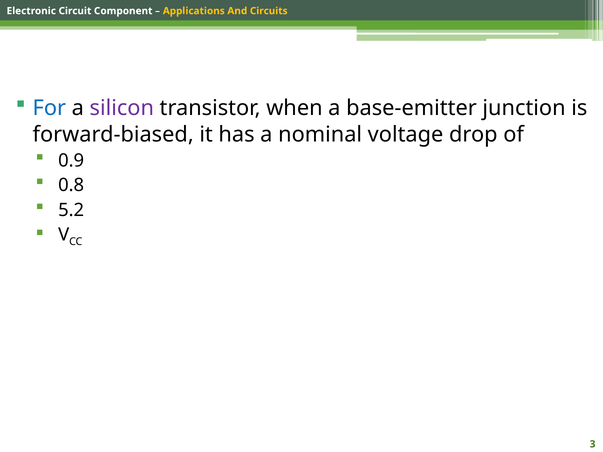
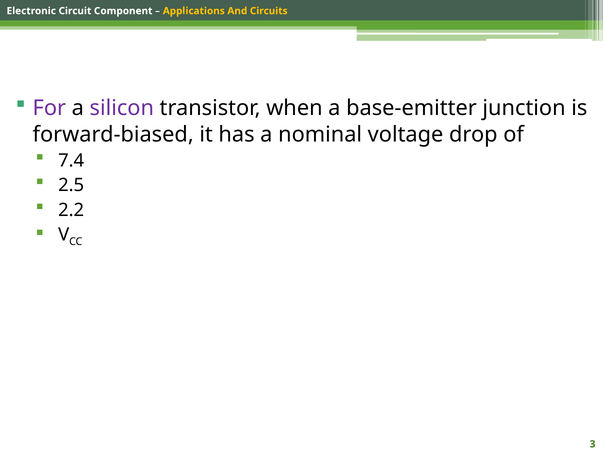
For colour: blue -> purple (49, 108)
0.9: 0.9 -> 7.4 (71, 161)
0.8: 0.8 -> 2.5 (71, 185)
5.2: 5.2 -> 2.2 (71, 210)
